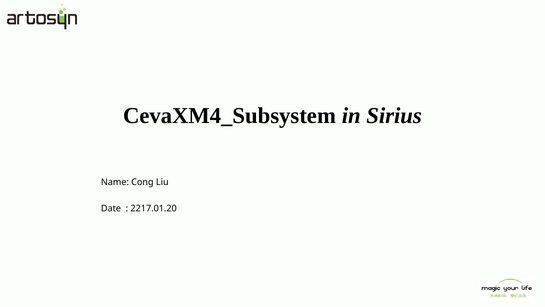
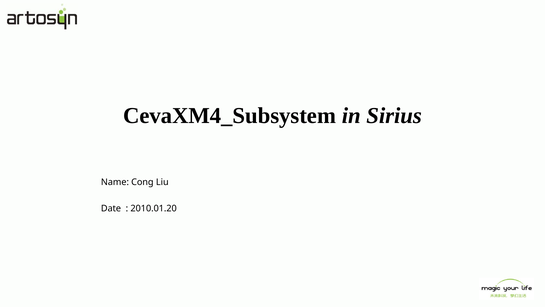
2217.01.20: 2217.01.20 -> 2010.01.20 (154, 208)
